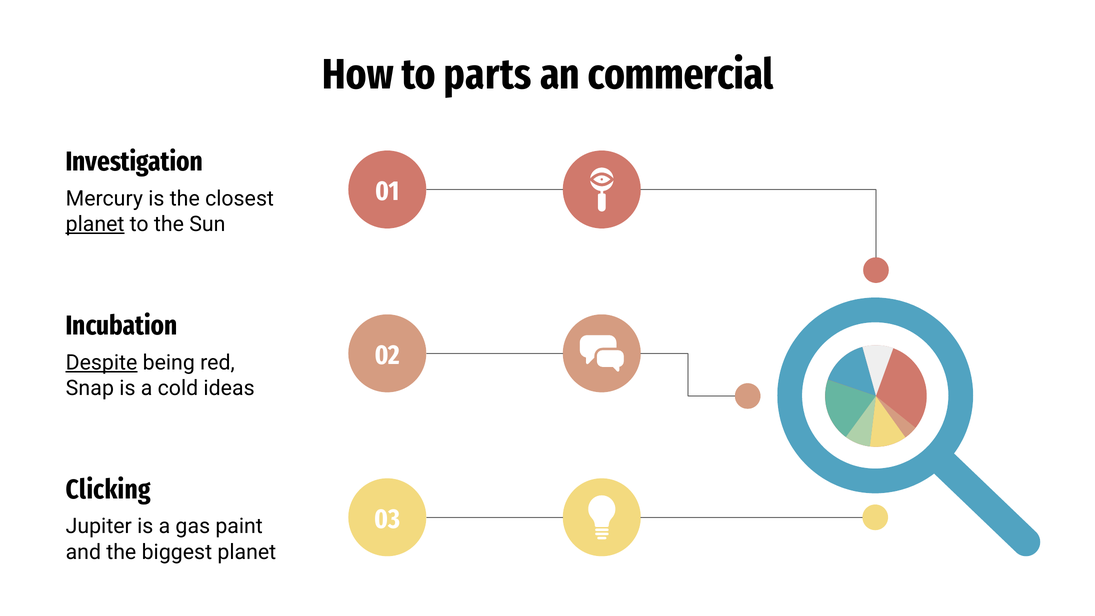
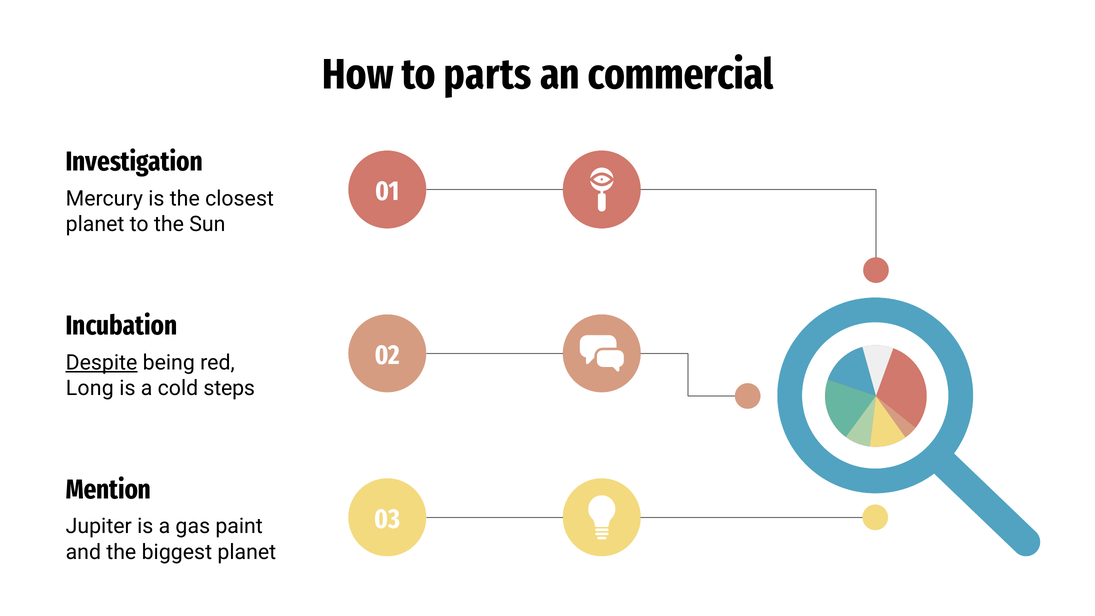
planet underline: present -> none (95, 224)
Snap: Snap -> Long (90, 388)
ideas: ideas -> steps (229, 388)
Clicking: Clicking -> Mention (108, 490)
